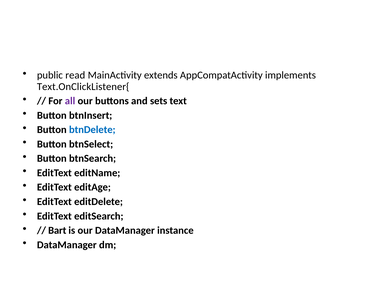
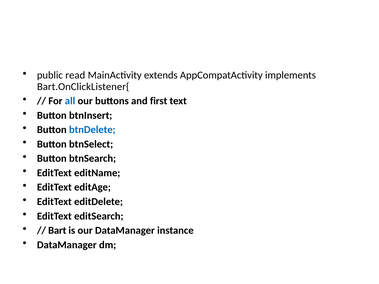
Text.OnClickListener{: Text.OnClickListener{ -> Bart.OnClickListener{ (83, 87)
all colour: purple -> blue (70, 101)
sets: sets -> first (159, 101)
